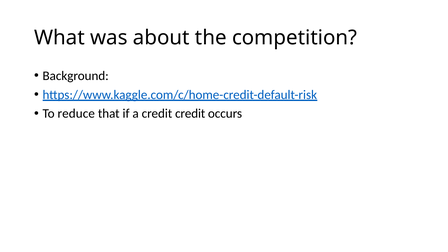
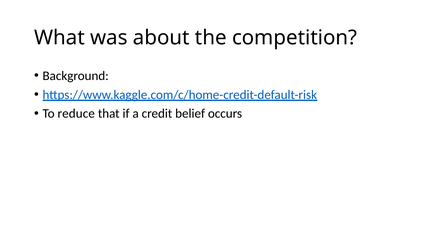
credit credit: credit -> belief (190, 114)
